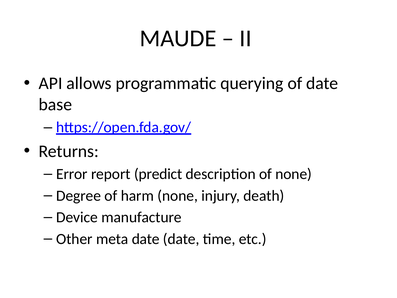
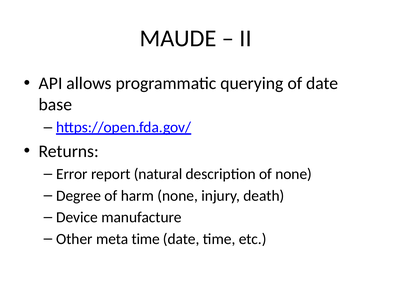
predict: predict -> natural (158, 174)
meta date: date -> time (146, 239)
